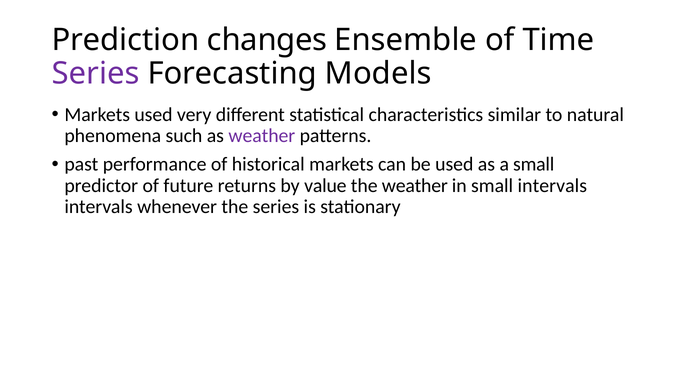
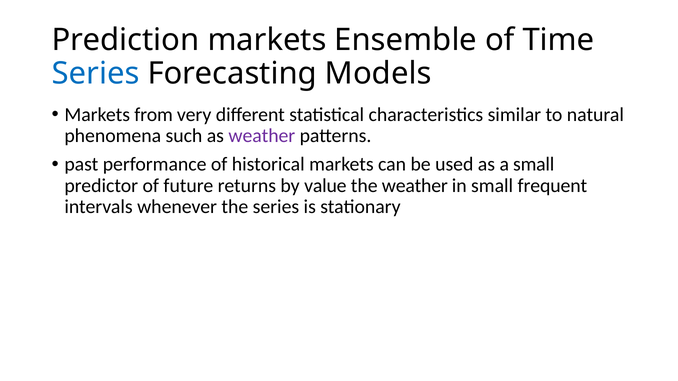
Prediction changes: changes -> markets (267, 40)
Series colour: purple -> blue (96, 74)
Markets used: used -> from (154, 115)
small intervals: intervals -> frequent (552, 186)
